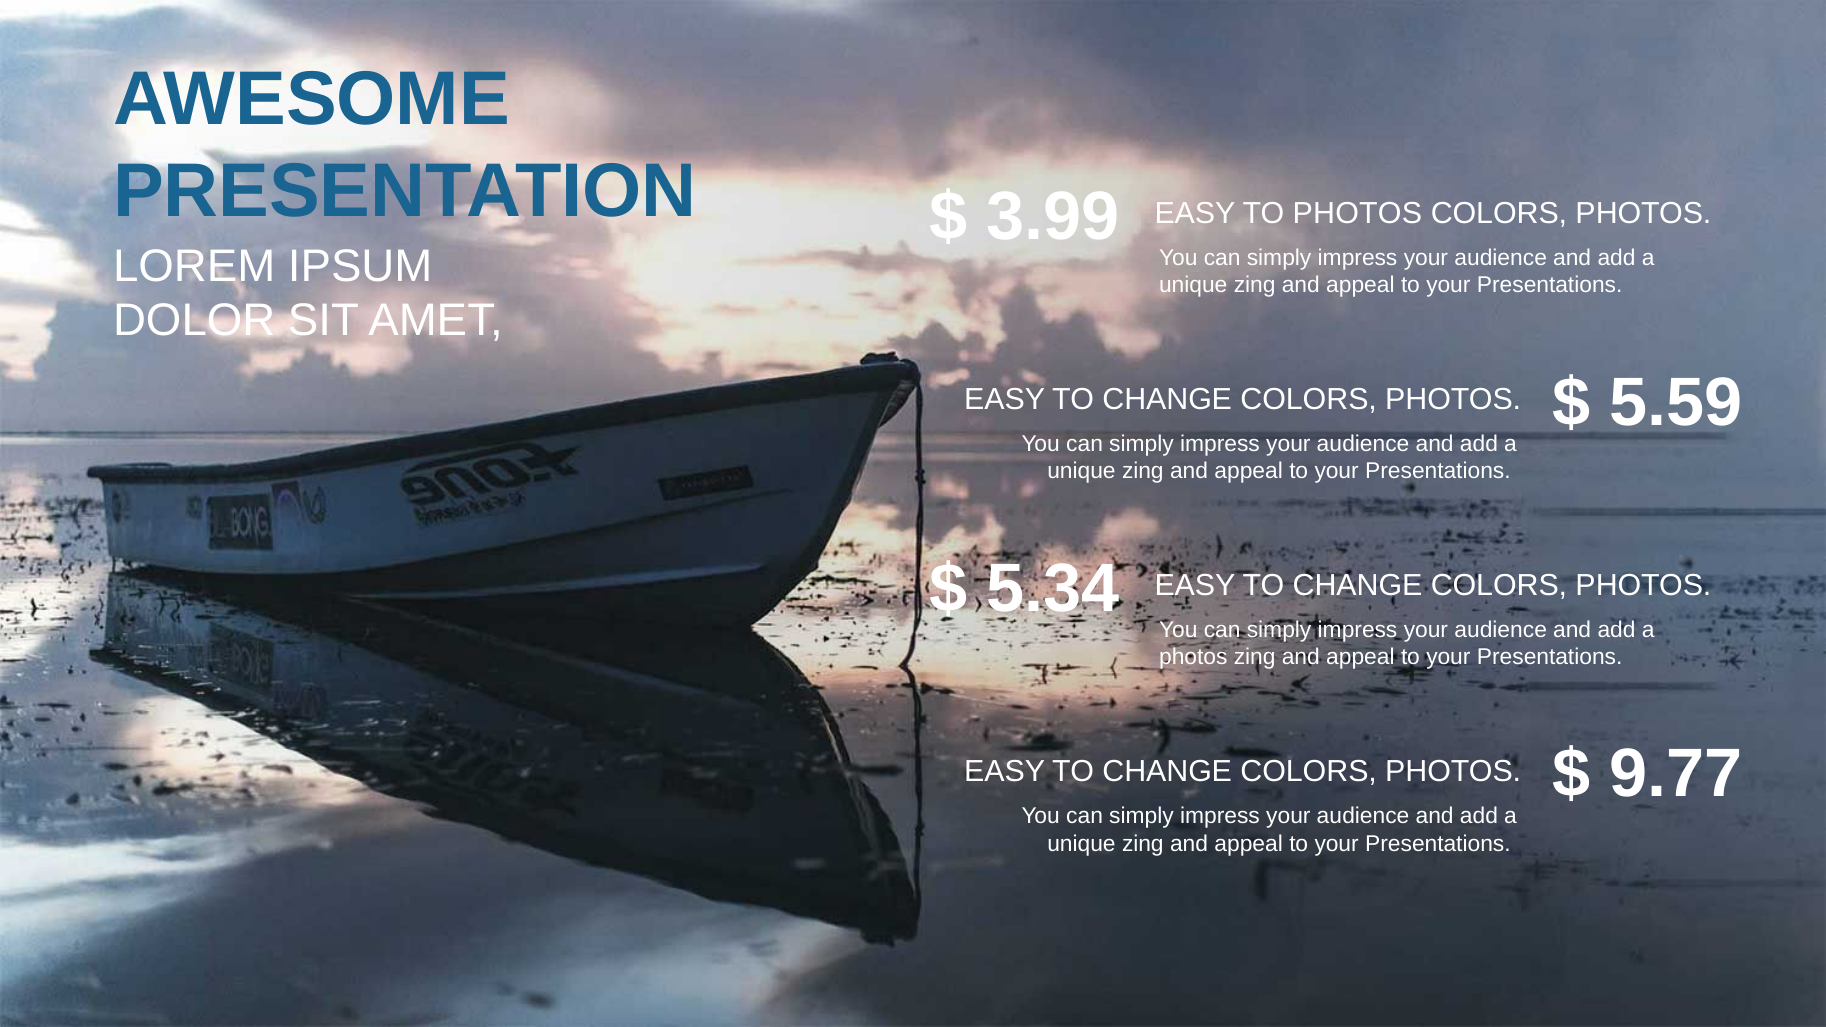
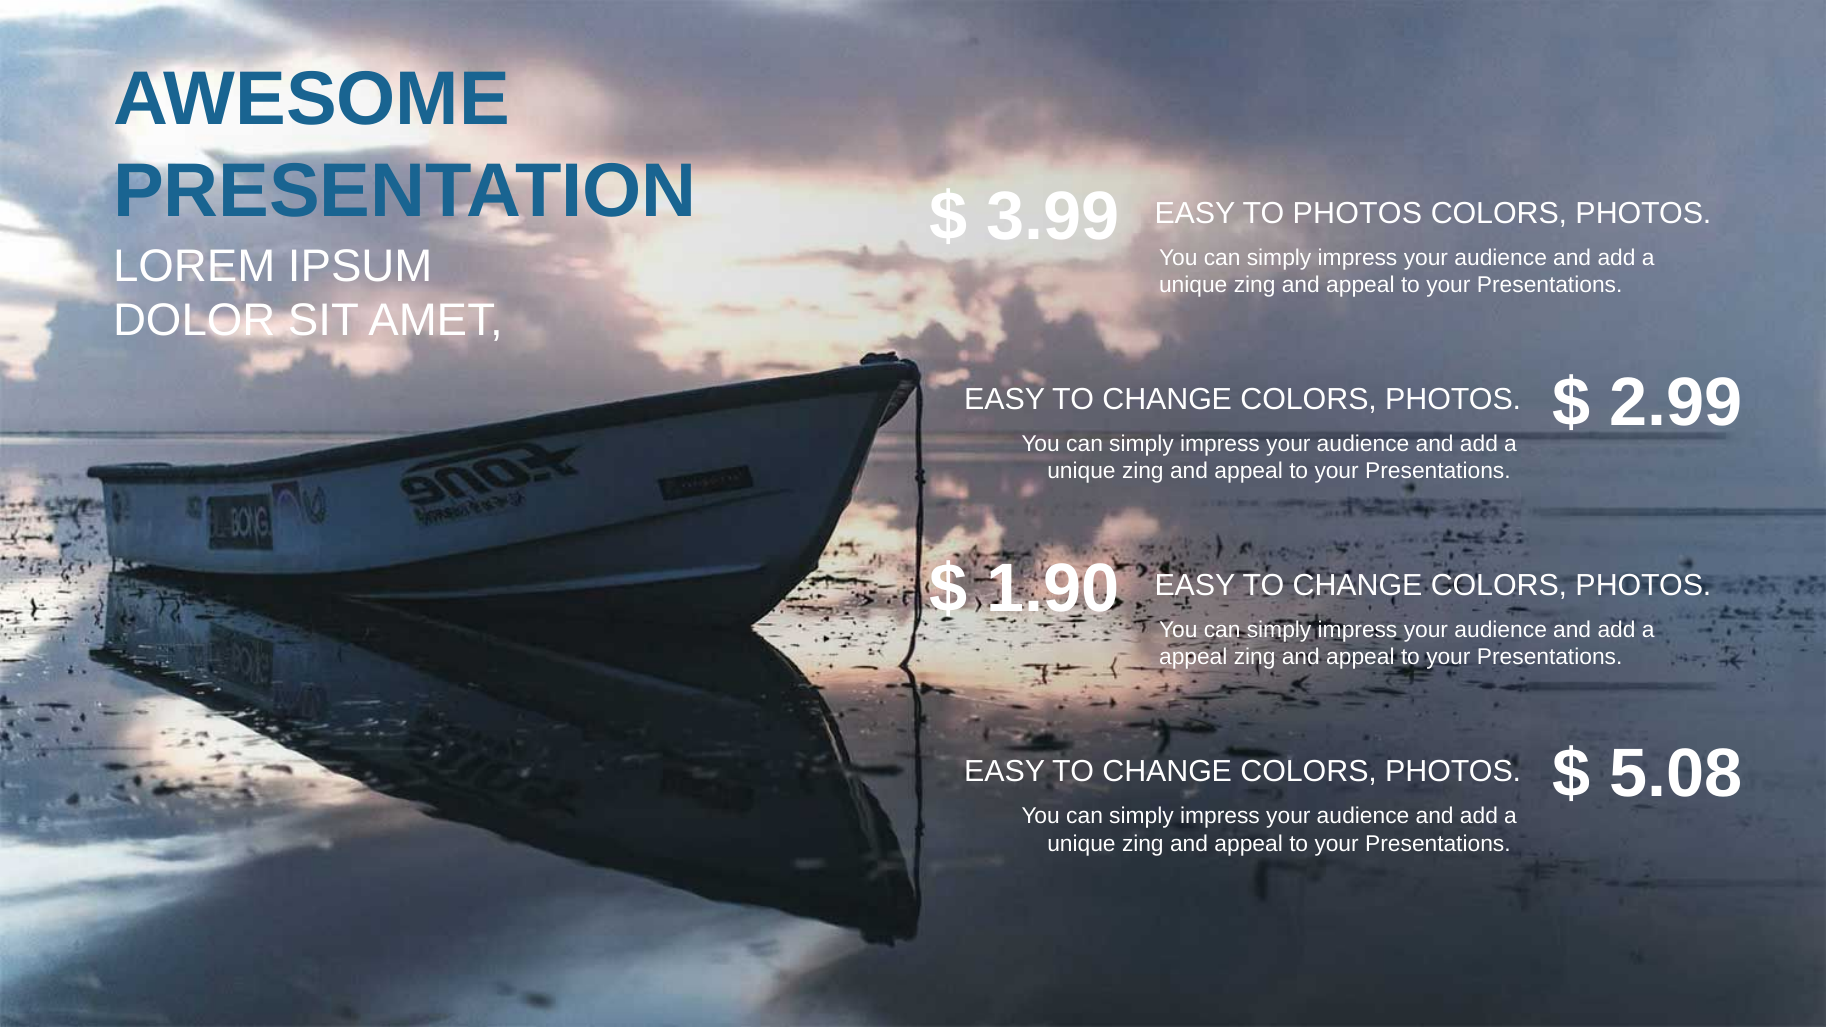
5.59: 5.59 -> 2.99 (1676, 403)
5.34: 5.34 -> 1.90 (1053, 589)
photos: photos -> appeal (1193, 657)
9.77: 9.77 -> 5.08 (1676, 774)
